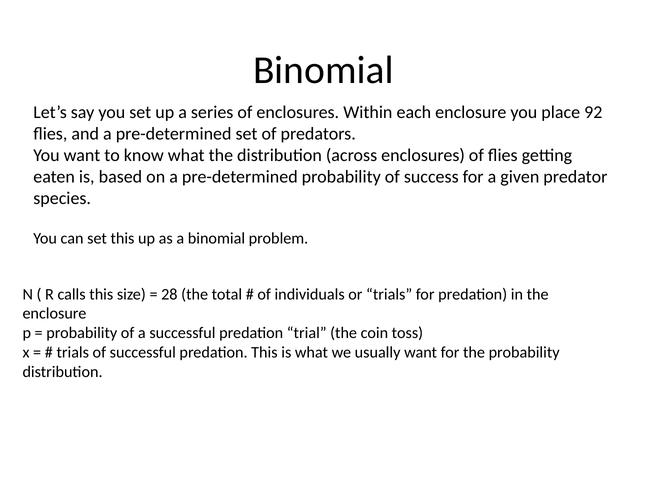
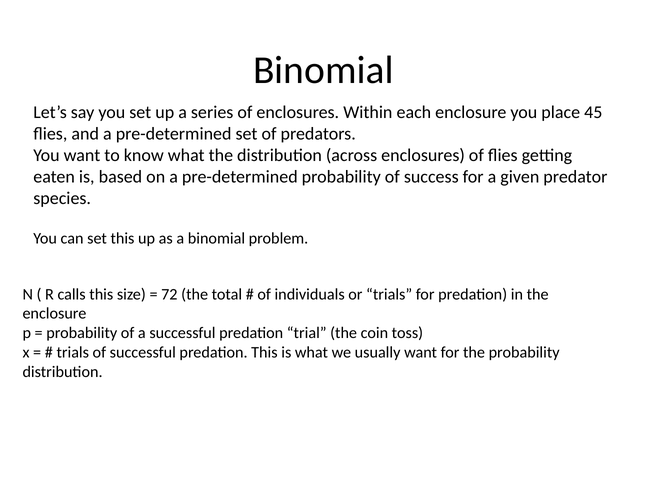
92: 92 -> 45 (593, 112)
28: 28 -> 72 (169, 294)
